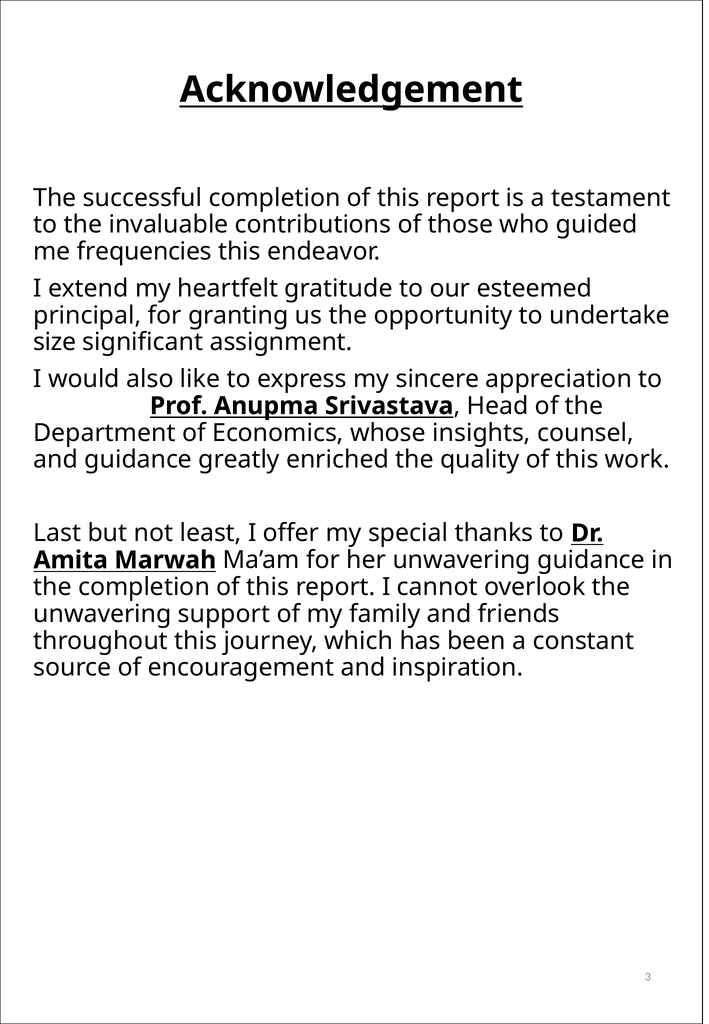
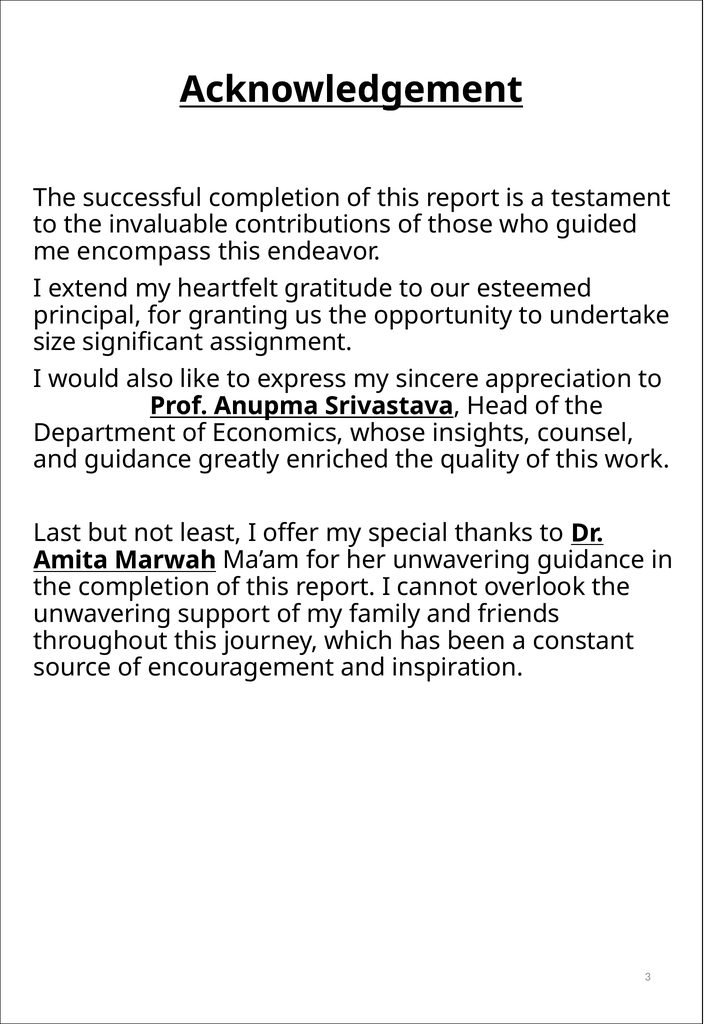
frequencies: frequencies -> encompass (144, 252)
